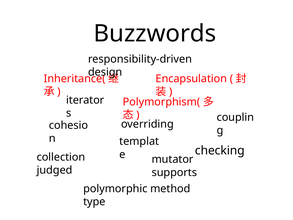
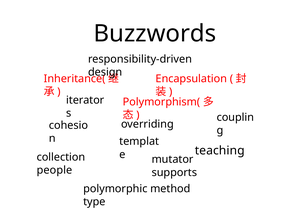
checking: checking -> teaching (220, 150)
judged: judged -> people (55, 170)
